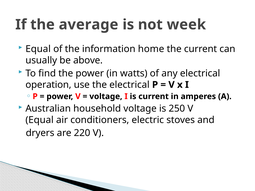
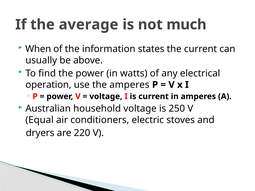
week: week -> much (186, 25)
Equal: Equal -> When (38, 49)
home: home -> states (151, 49)
the electrical: electrical -> amperes (129, 85)
